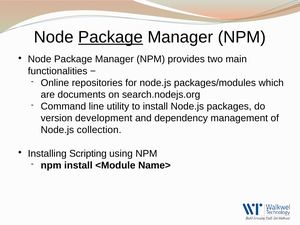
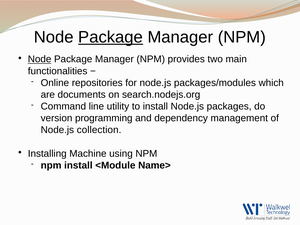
Node underline: none -> present (40, 59)
development: development -> programming (104, 118)
Scripting: Scripting -> Machine (88, 154)
